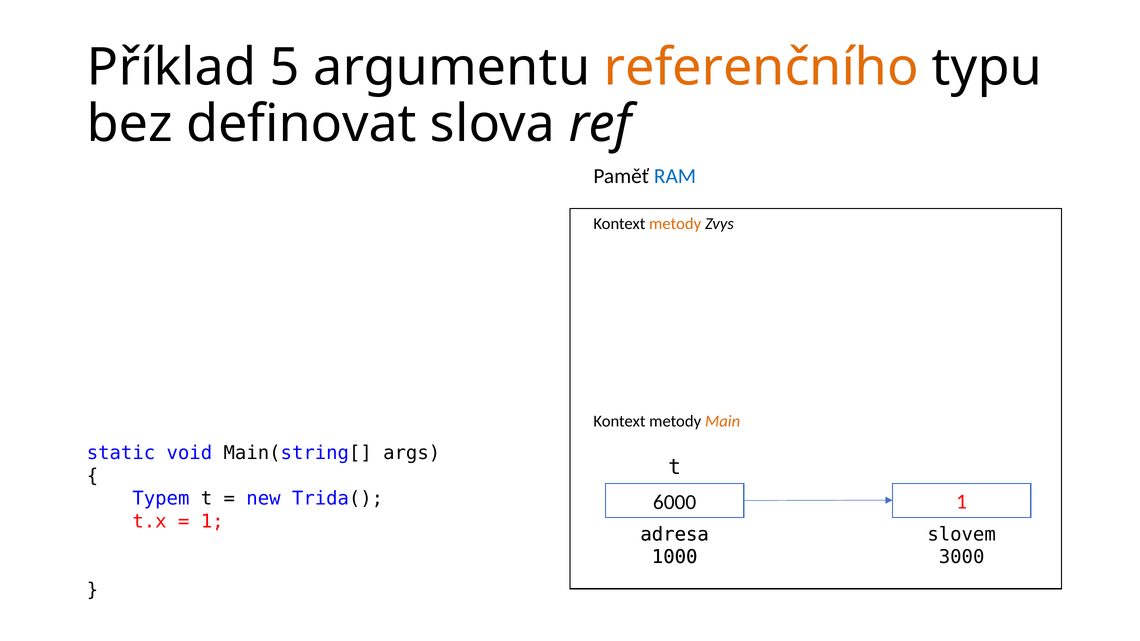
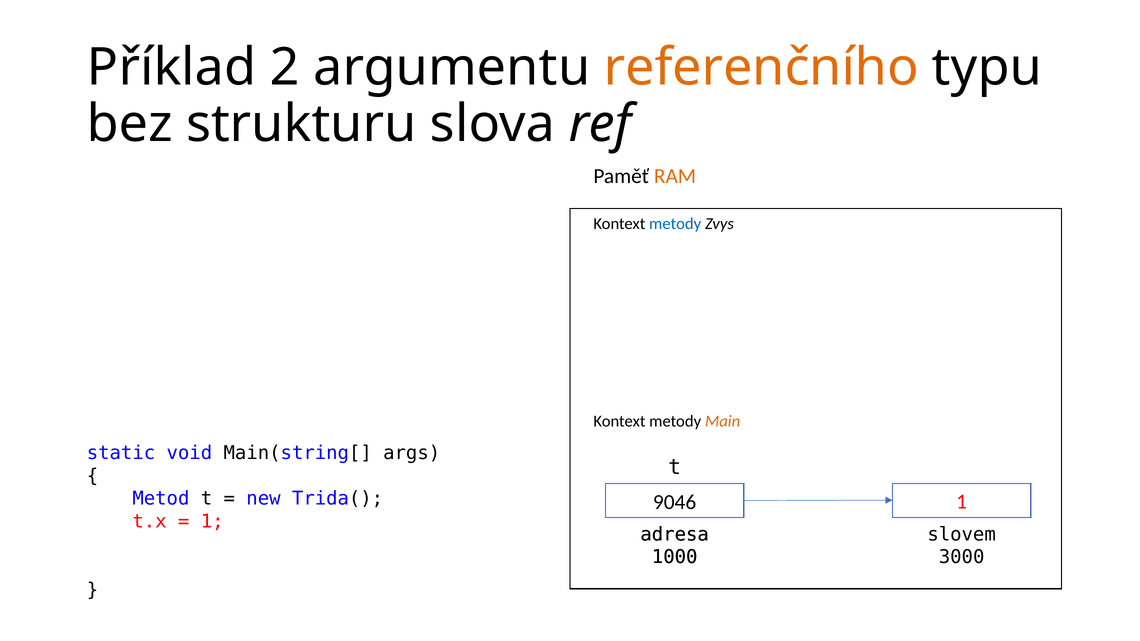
5: 5 -> 2 (285, 68)
definovat: definovat -> strukturu (301, 124)
RAM colour: blue -> orange (675, 176)
metody colour: orange -> blue (675, 224)
Typem: Typem -> Metod (161, 499)
6000: 6000 -> 9046 (675, 502)
